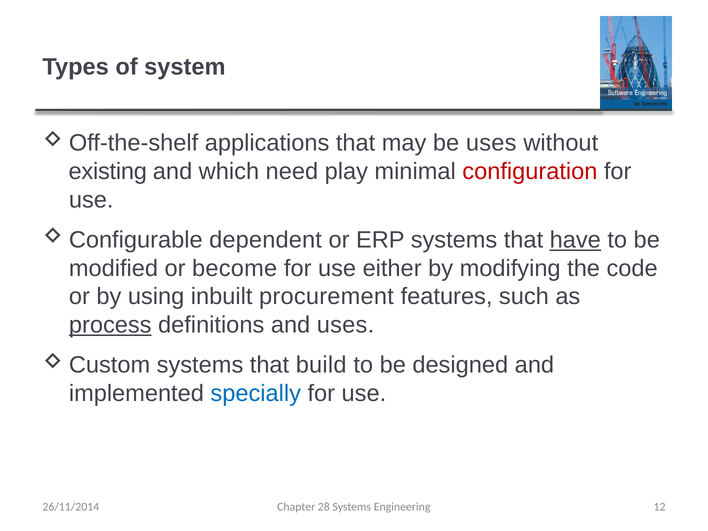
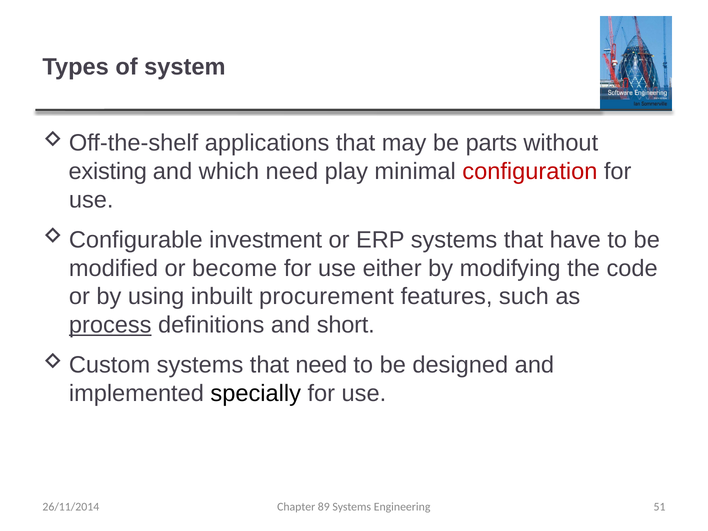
be uses: uses -> parts (491, 143)
dependent: dependent -> investment (266, 240)
have underline: present -> none (575, 240)
and uses: uses -> short (346, 325)
that build: build -> need (321, 365)
specially colour: blue -> black (256, 393)
28: 28 -> 89 (324, 507)
12: 12 -> 51 (660, 507)
